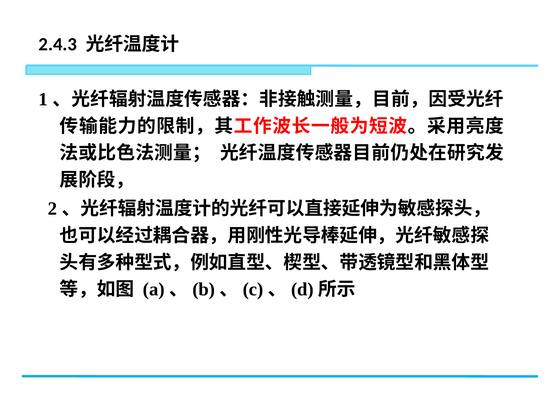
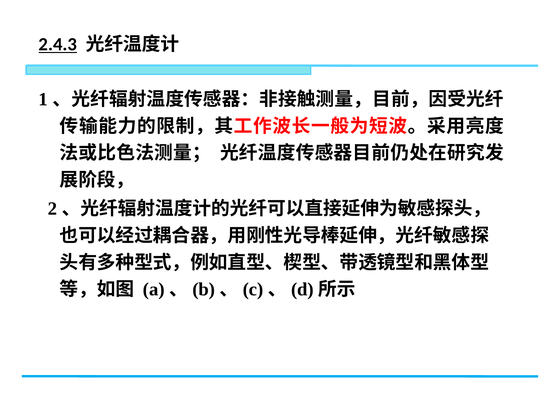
2.4.3 underline: none -> present (58, 45)
